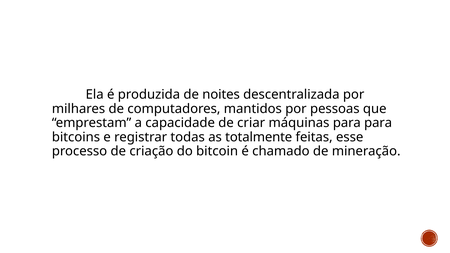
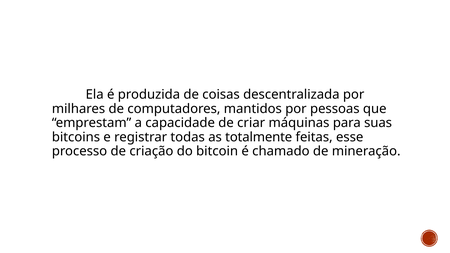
noites: noites -> coisas (221, 95)
para para: para -> suas (378, 123)
